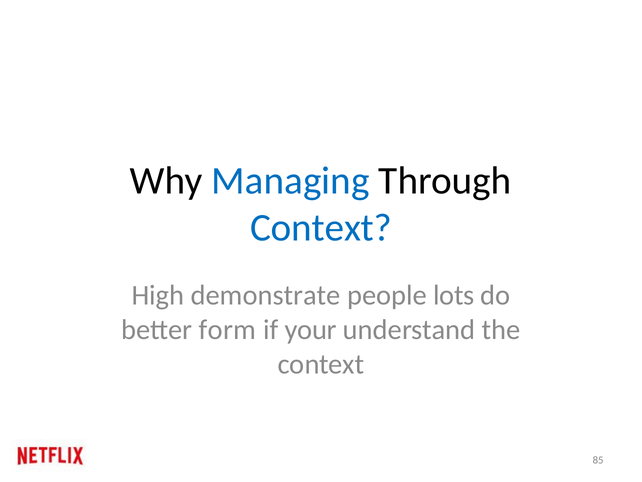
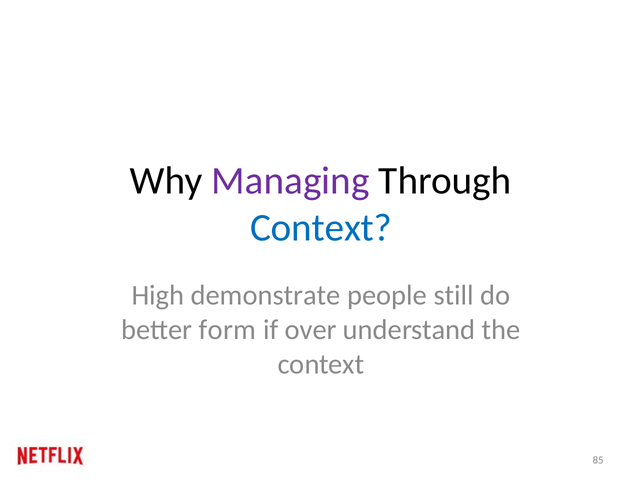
Managing colour: blue -> purple (290, 180)
lots: lots -> still (454, 295)
your: your -> over (311, 329)
